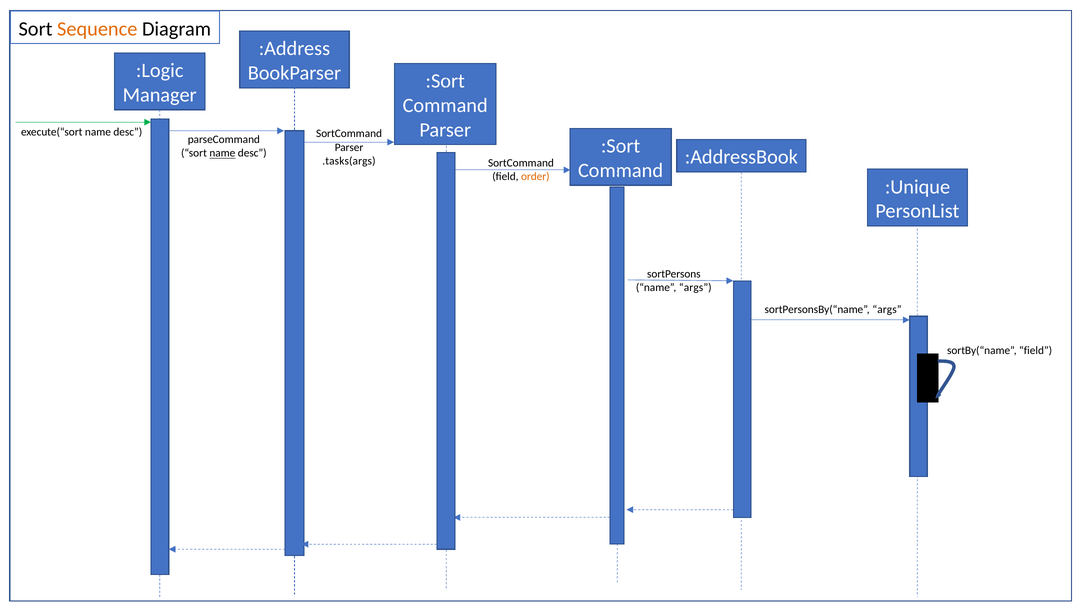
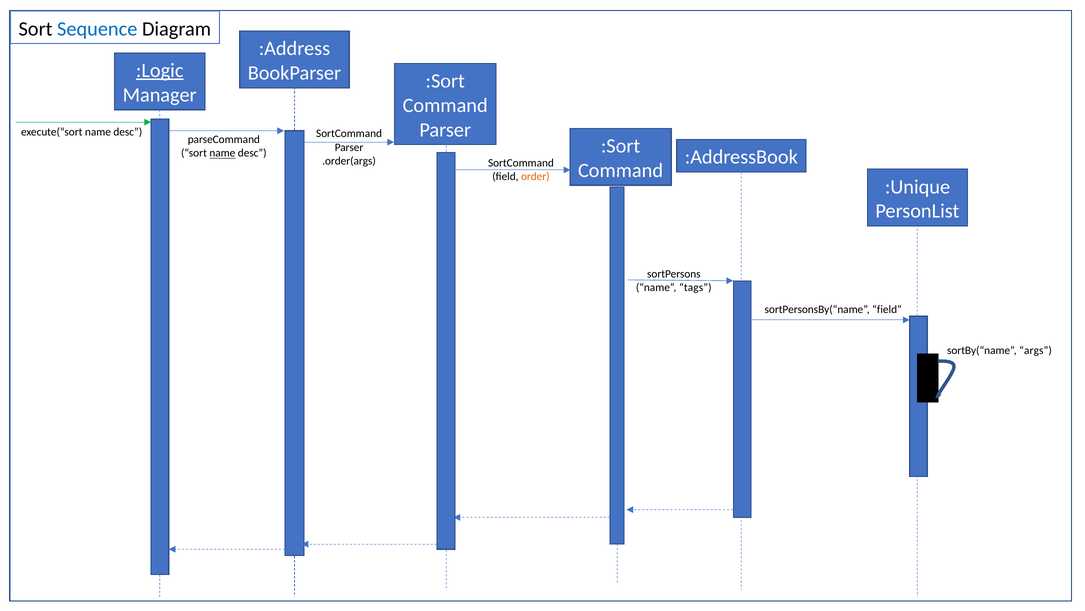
Sequence colour: orange -> blue (97, 29)
:Logic underline: none -> present (160, 70)
.tasks(args: .tasks(args -> .order(args (349, 161)
name args: args -> tags (695, 287)
sortPersonsBy(“name args: args -> field (887, 309)
sortBy(“name field: field -> args (1036, 350)
